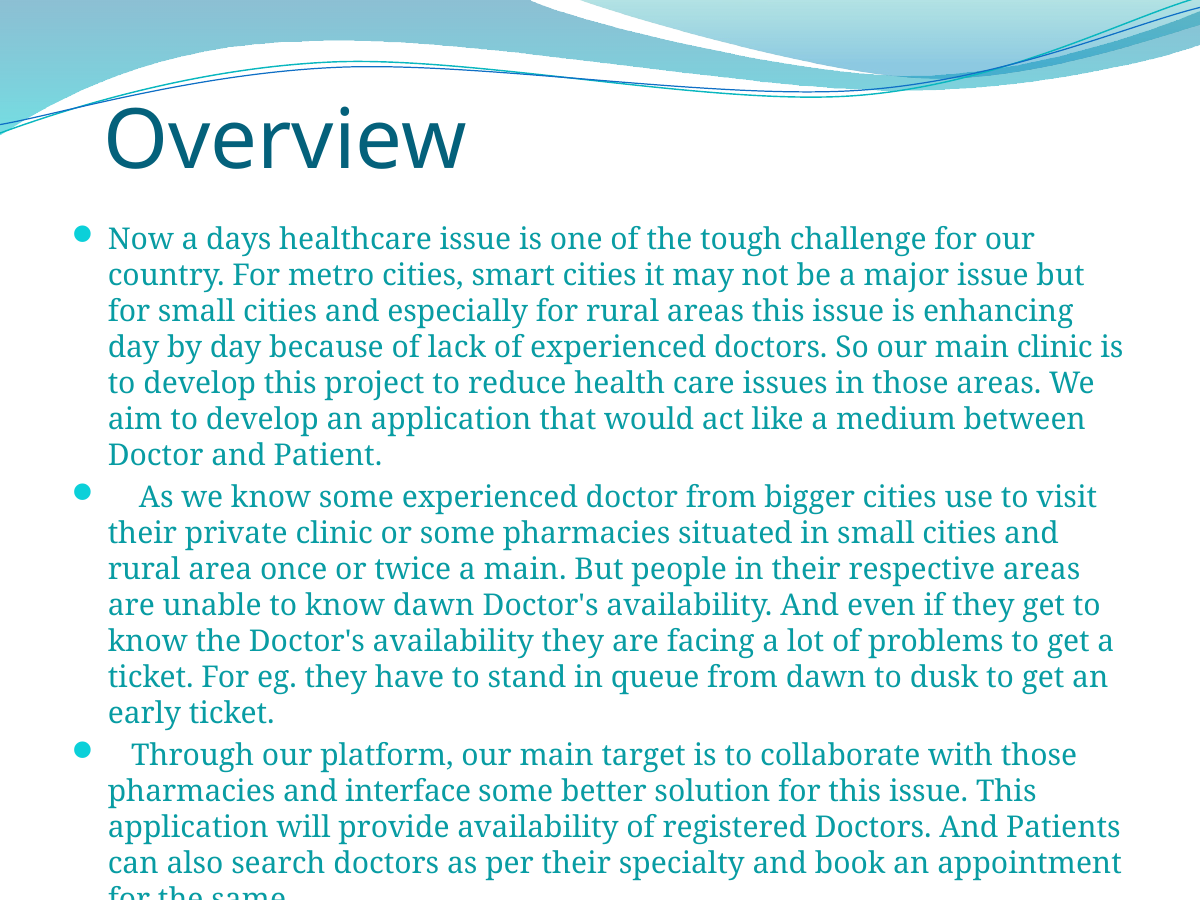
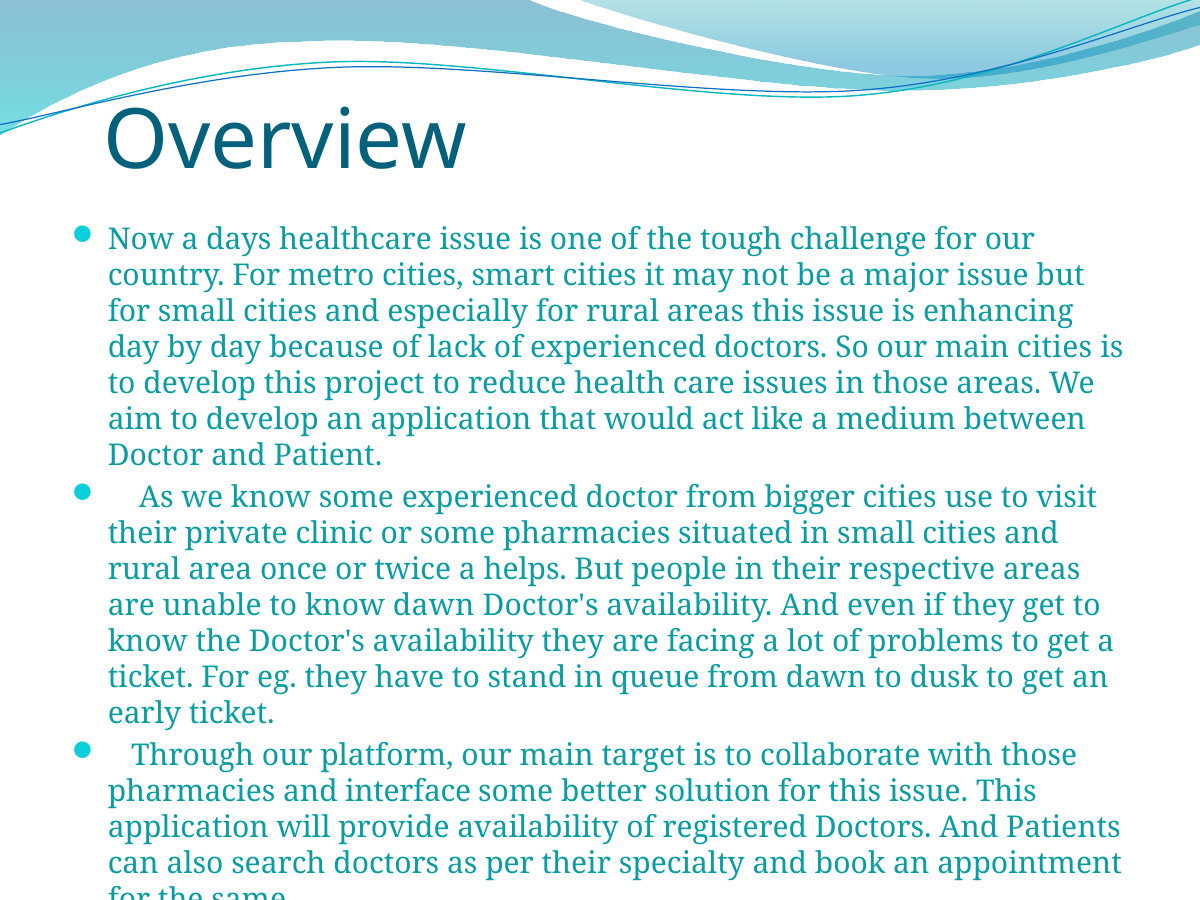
main clinic: clinic -> cities (1054, 348)
a main: main -> helps (525, 570)
